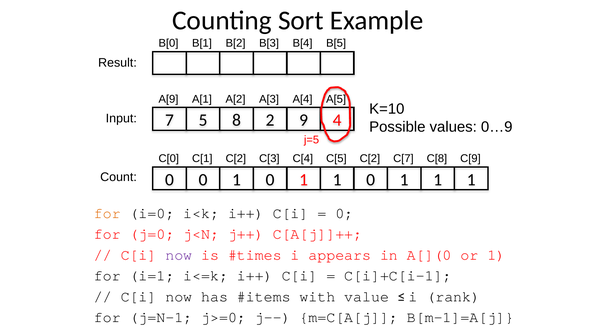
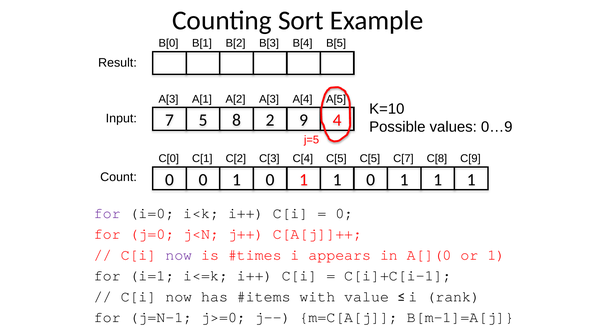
A[9: A[9 -> A[3 (168, 99)
C[2: C[2 -> C[5 (370, 159)
for colour: orange -> purple (107, 213)
